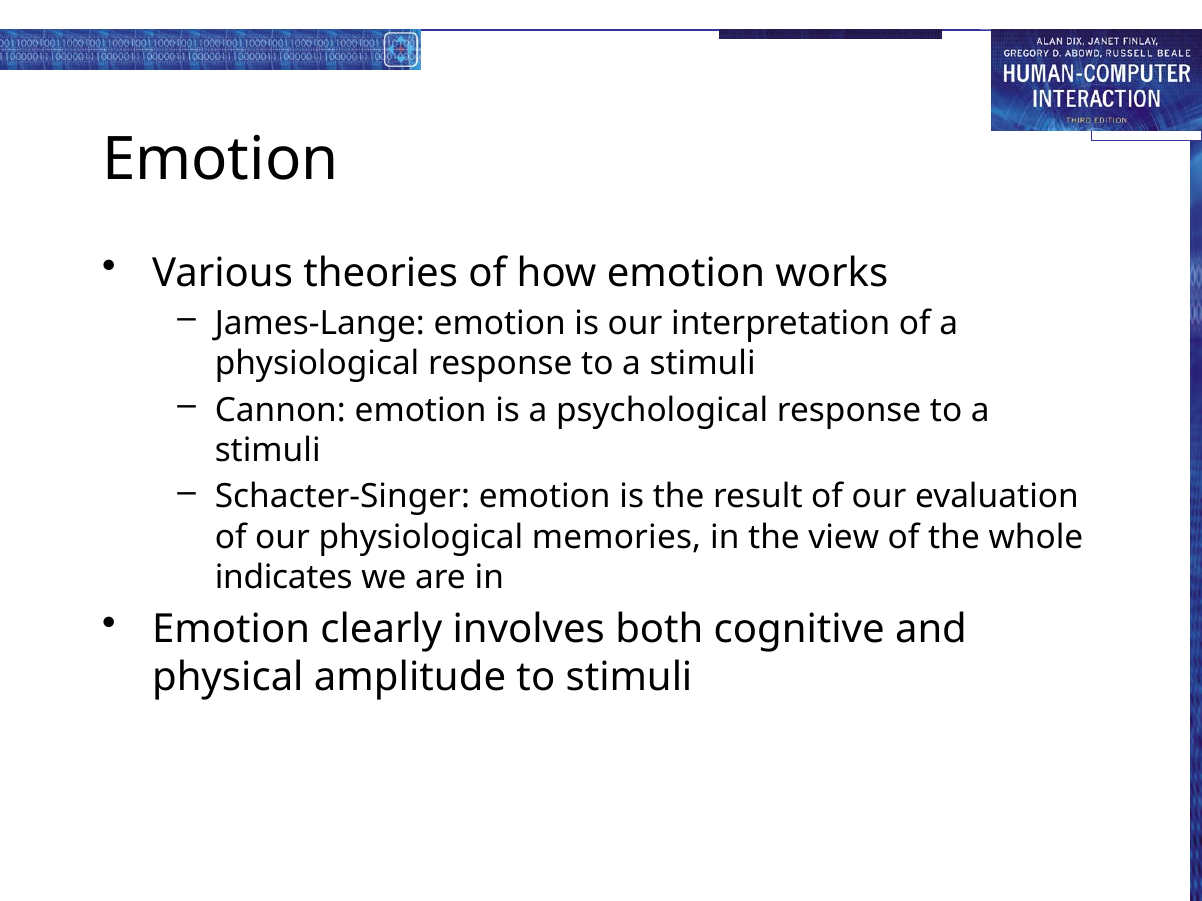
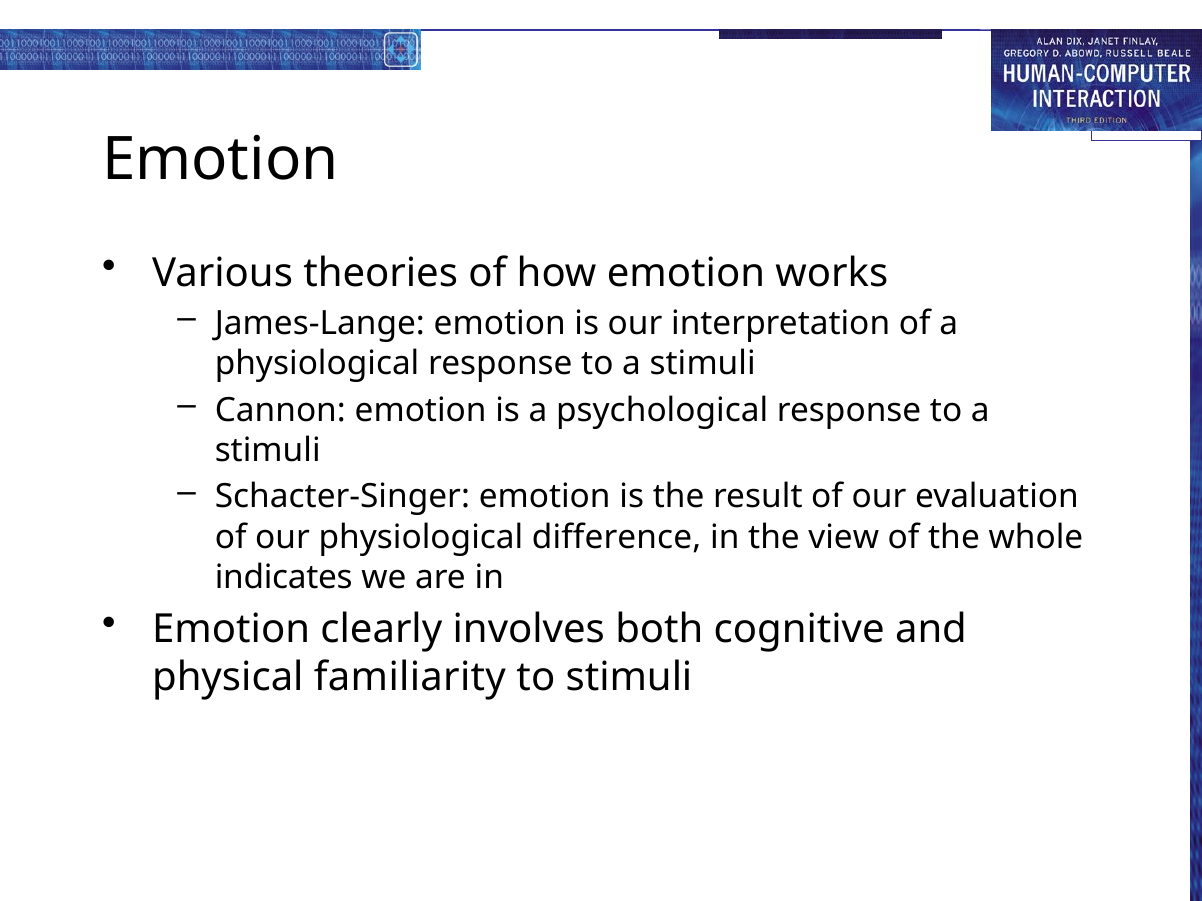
memories: memories -> difference (617, 537)
amplitude: amplitude -> familiarity (410, 678)
